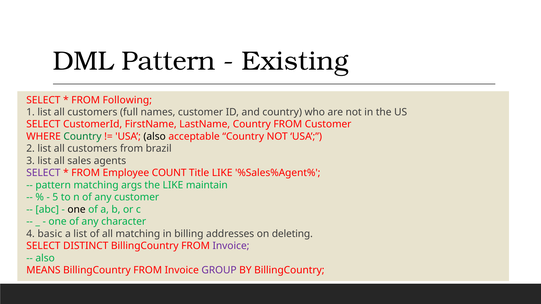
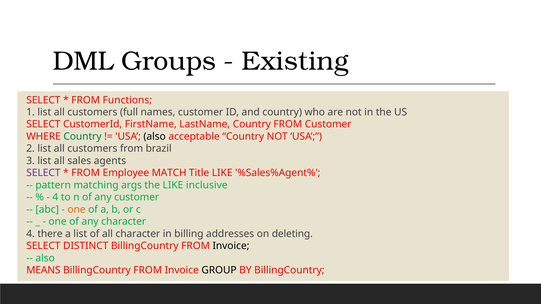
DML Pattern: Pattern -> Groups (168, 61)
Following: Following -> Functions (127, 100)
COUNT: COUNT -> MATCH (169, 173)
maintain: maintain -> inclusive (207, 185)
5: 5 -> 4 (55, 197)
one colour: black -> orange (77, 210)
basic: basic -> there (50, 234)
all matching: matching -> character (138, 234)
Invoice colour: purple -> black (231, 246)
GROUP colour: purple -> black (219, 271)
